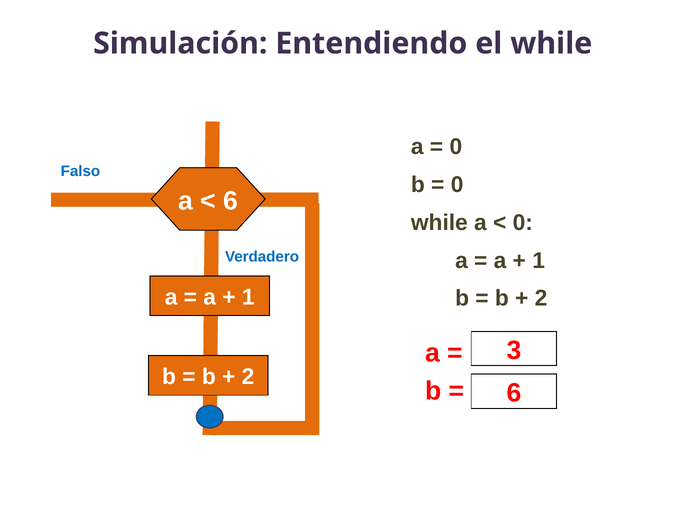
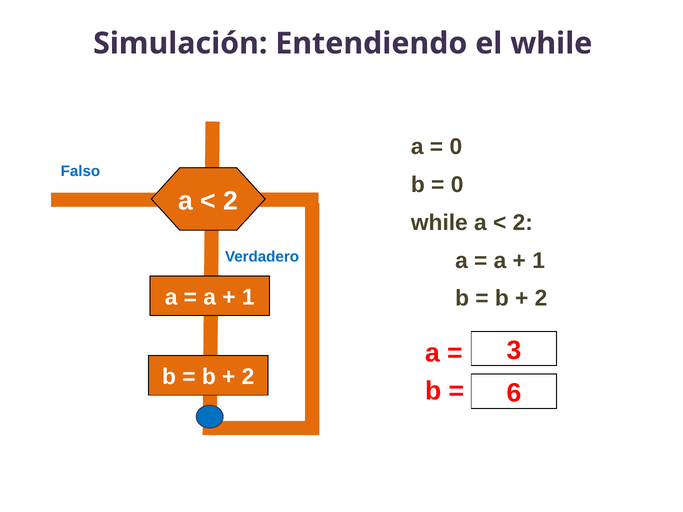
6: 6 -> 2 (231, 201)
0: 0 -> 2 (523, 223)
